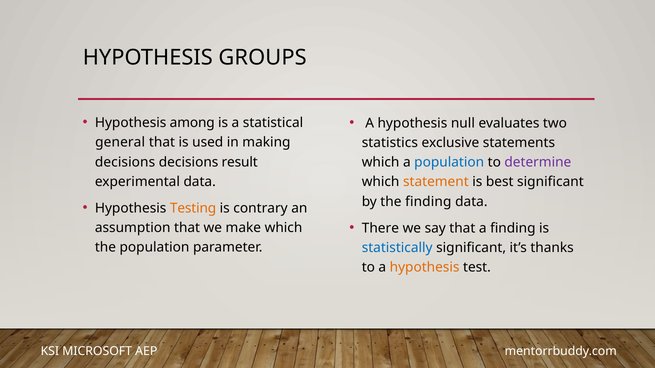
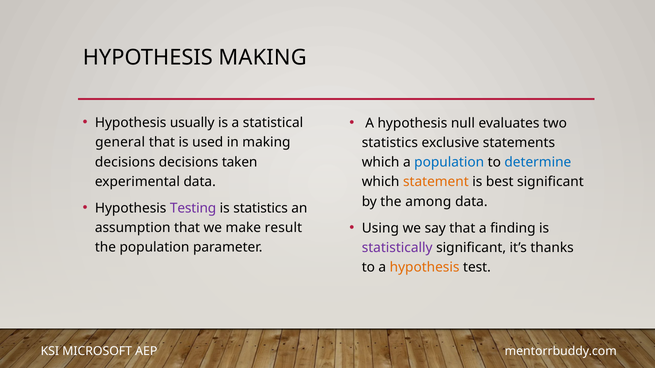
HYPOTHESIS GROUPS: GROUPS -> MAKING (263, 57)
among: among -> usually (192, 123)
result: result -> taken (240, 162)
determine colour: purple -> blue (538, 163)
the finding: finding -> among (428, 202)
Testing colour: orange -> purple (193, 208)
is contrary: contrary -> statistics (261, 208)
There: There -> Using (380, 228)
make which: which -> result (283, 228)
statistically colour: blue -> purple (397, 248)
